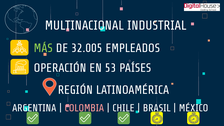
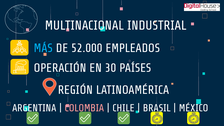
MÁS colour: light green -> light blue (43, 48)
32.005: 32.005 -> 52.000 (87, 48)
53: 53 -> 30 (111, 68)
